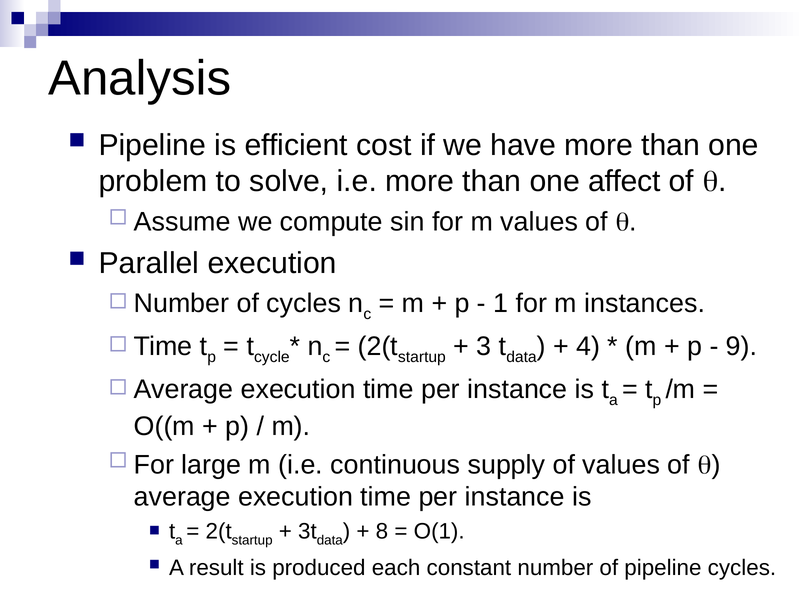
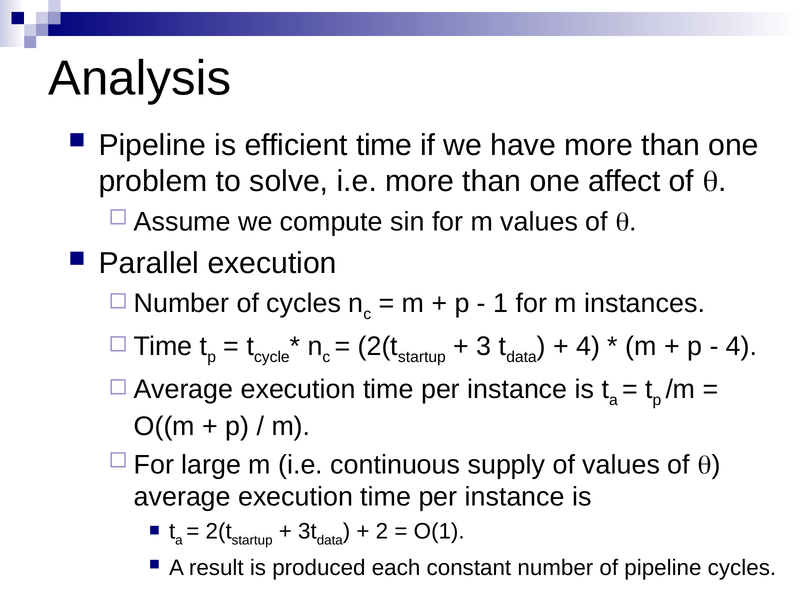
efficient cost: cost -> time (384, 145)
9: 9 -> 4 (742, 346)
8: 8 -> 2 (382, 531)
